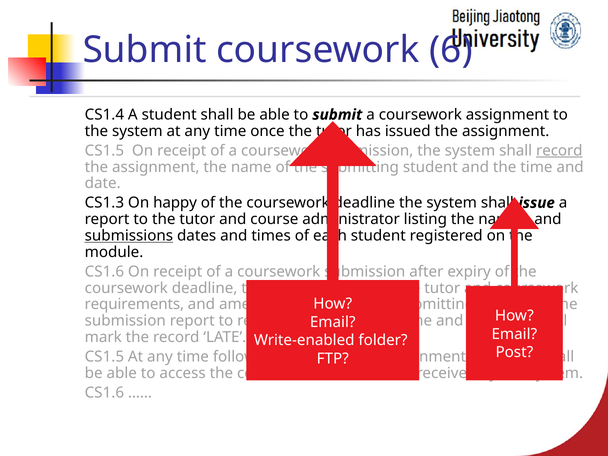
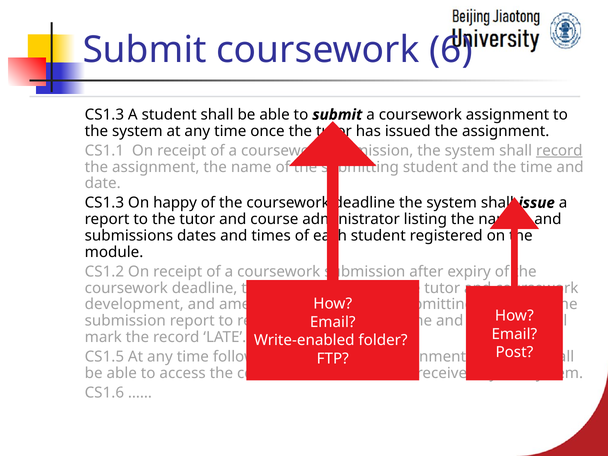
CS1.4: CS1.4 -> CS1.3 (104, 115)
CS1.5: CS1.5 -> CS1.1 (104, 151)
submissions underline: present -> none (129, 236)
CS1.6: CS1.6 -> CS1.2 (104, 272)
requirements: requirements -> development (134, 304)
